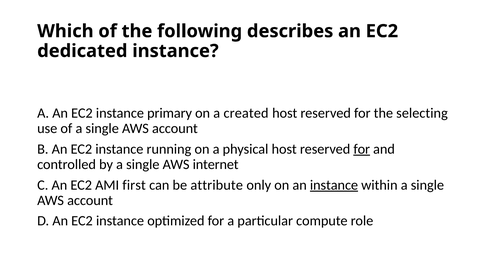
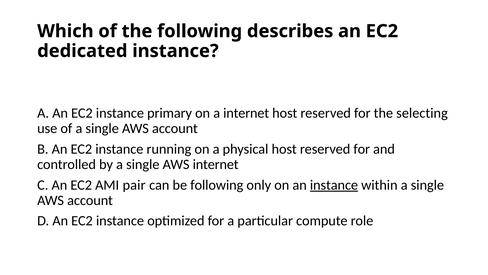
a created: created -> internet (246, 113)
for underline: present -> none (362, 149)
first: first -> pair (134, 185)
be attribute: attribute -> following (217, 185)
